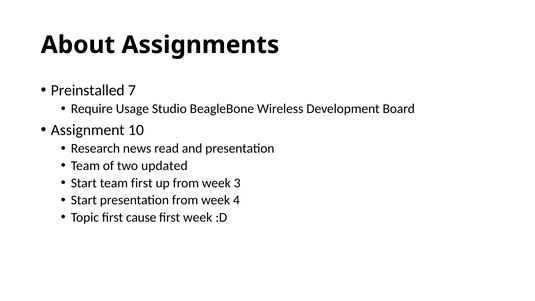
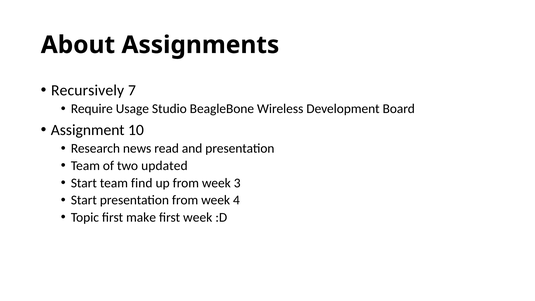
Preinstalled: Preinstalled -> Recursively (88, 90)
team first: first -> find (142, 183)
cause: cause -> make (141, 217)
